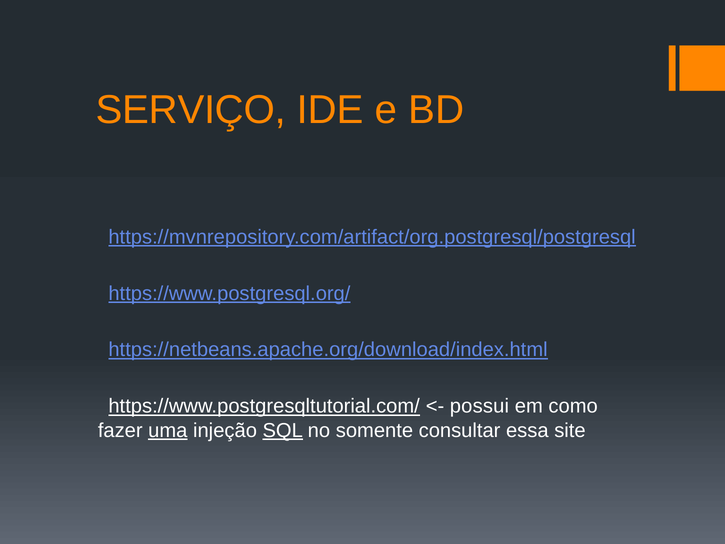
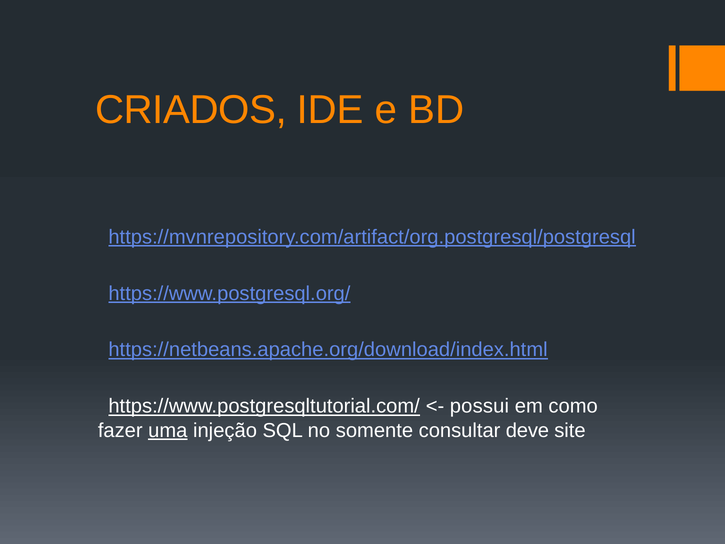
SERVIÇO: SERVIÇO -> CRIADOS (191, 110)
SQL underline: present -> none (283, 430)
essa: essa -> deve (527, 430)
